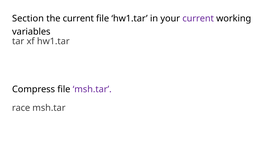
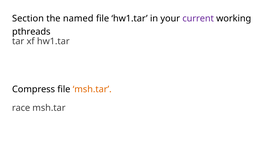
the current: current -> named (78, 19)
variables: variables -> pthreads (31, 32)
msh.tar colour: purple -> orange (92, 89)
